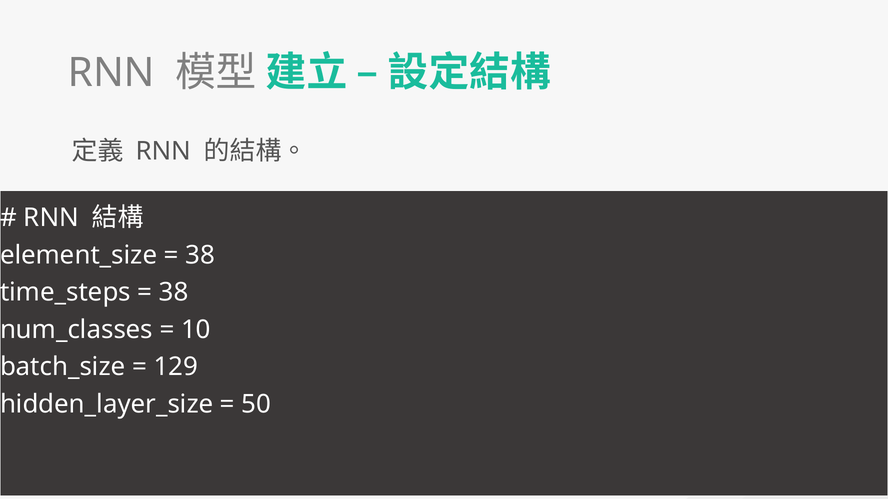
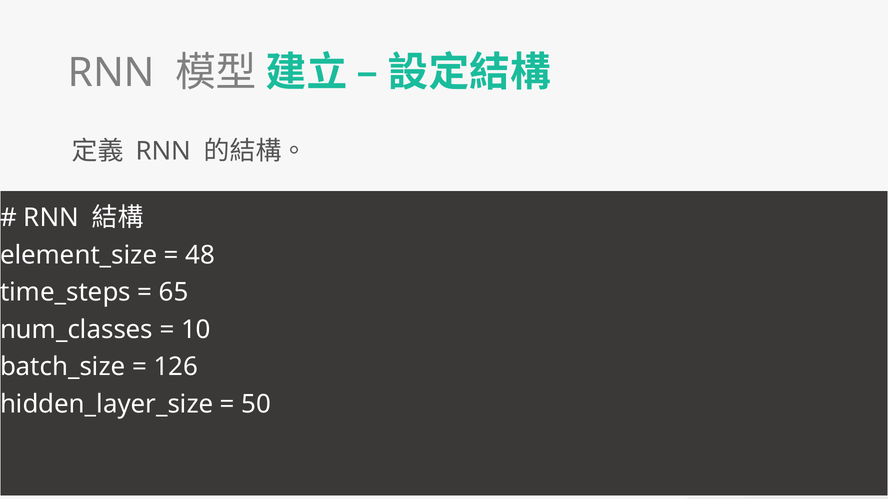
38: 38 -> 48 (200, 255)
38: 38 -> 65 (174, 293)
129: 129 -> 126 (176, 367)
